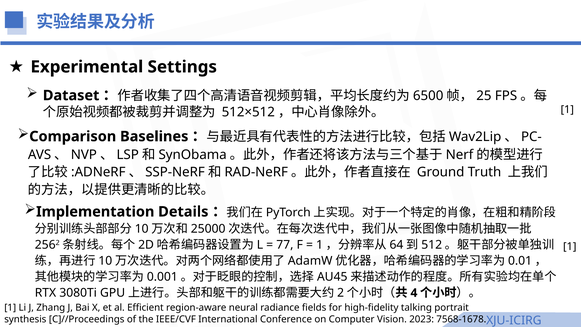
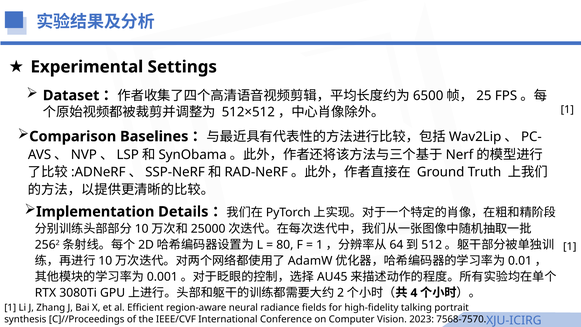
77: 77 -> 80 (285, 245)
7568-1678: 7568-1678 -> 7568-7570 (461, 319)
